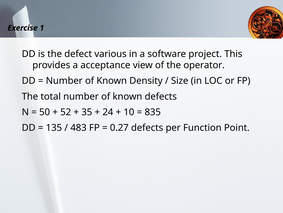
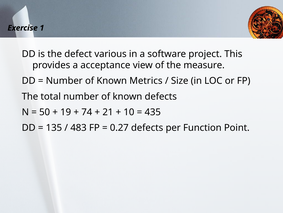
operator: operator -> measure (204, 65)
Density: Density -> Metrics (146, 81)
52: 52 -> 19 (66, 112)
35: 35 -> 74 (87, 112)
24: 24 -> 21 (108, 112)
835: 835 -> 435 (153, 112)
